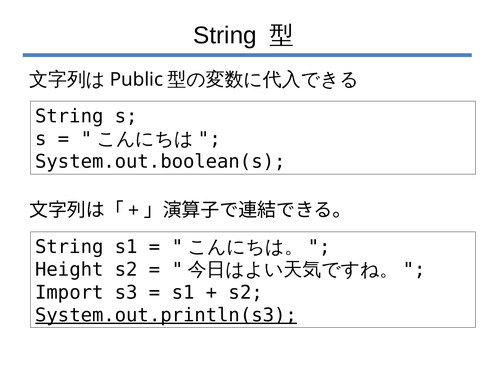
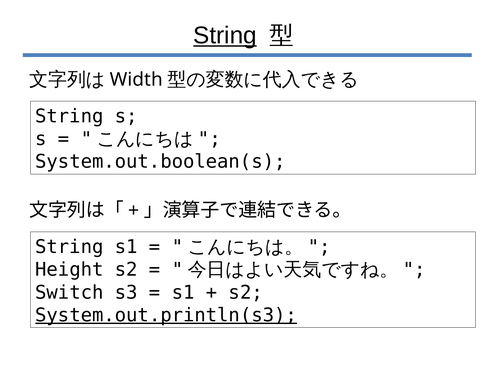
String underline: none -> present (225, 36)
Public: Public -> Width (136, 80)
Import: Import -> Switch (69, 293)
